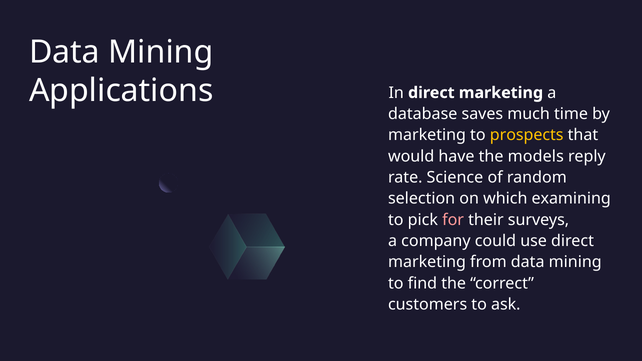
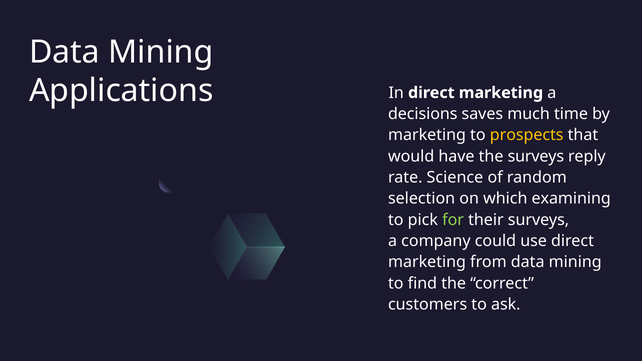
database: database -> decisions (423, 114)
the models: models -> surveys (536, 156)
for colour: pink -> light green (453, 220)
